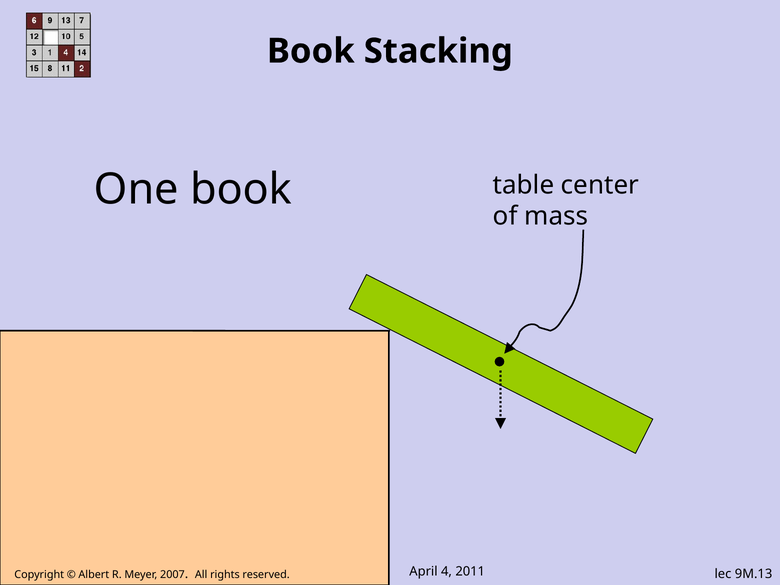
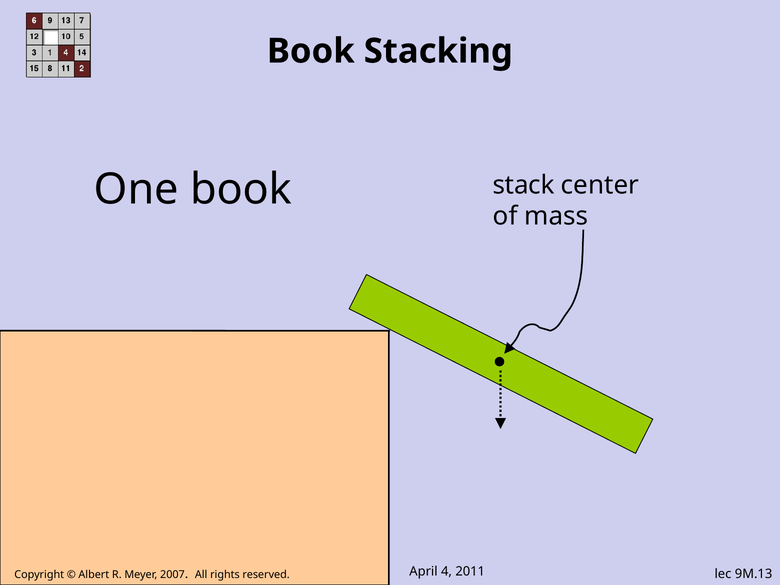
table: table -> stack (524, 185)
